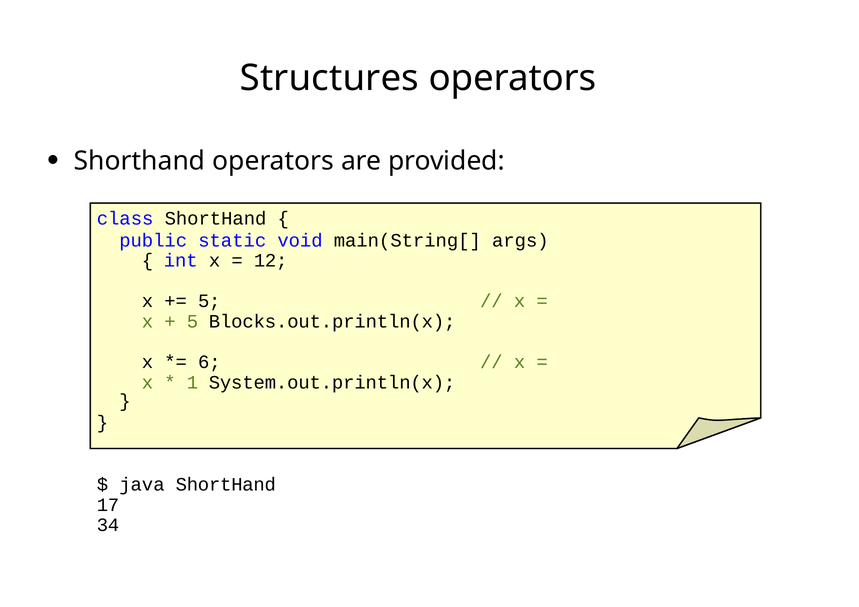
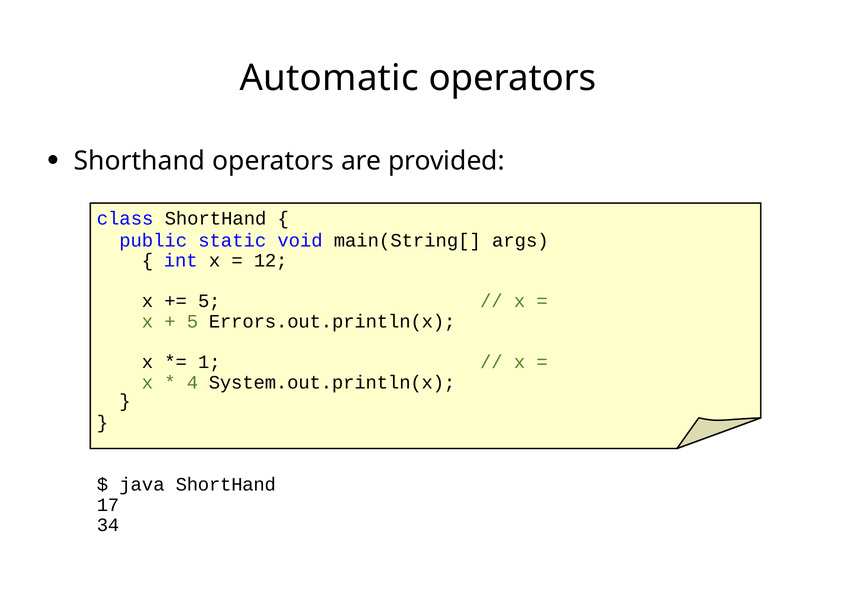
Structures: Structures -> Automatic (329, 78)
Blocks.out.println(x: Blocks.out.println(x -> Errors.out.println(x (332, 322)
6: 6 -> 1 (209, 362)
1: 1 -> 4 (192, 382)
